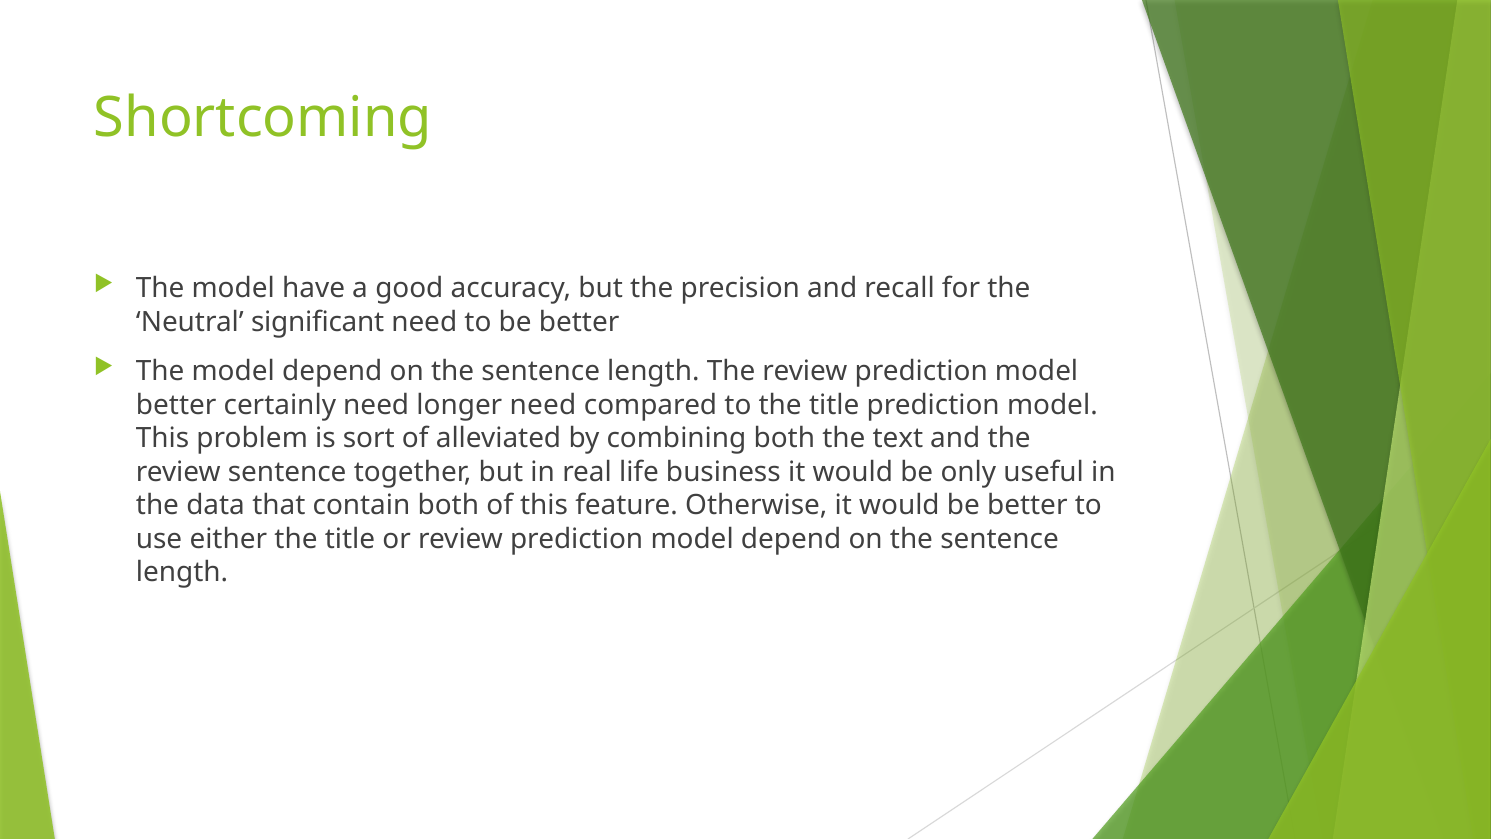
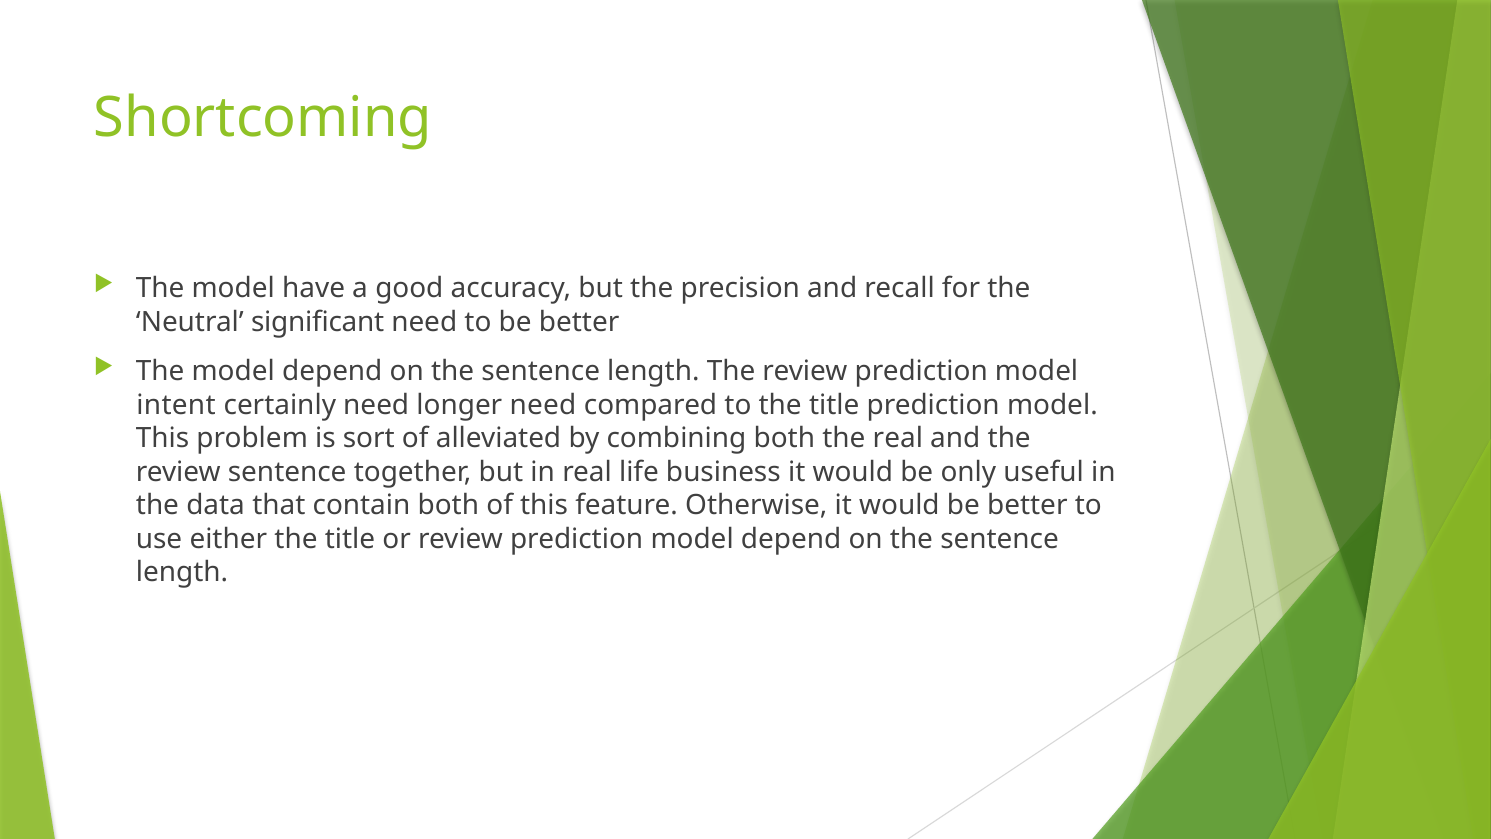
better: better -> intent (176, 405)
the text: text -> real (898, 438)
